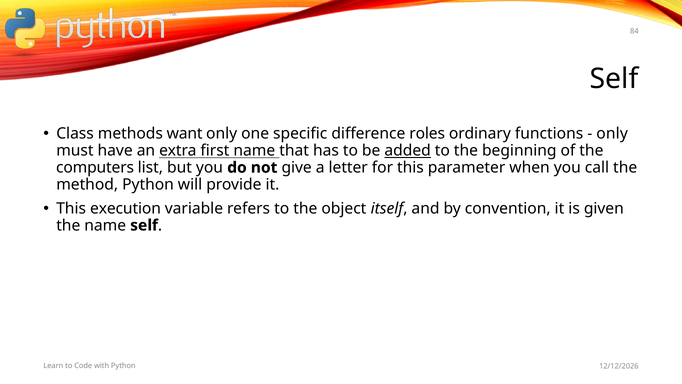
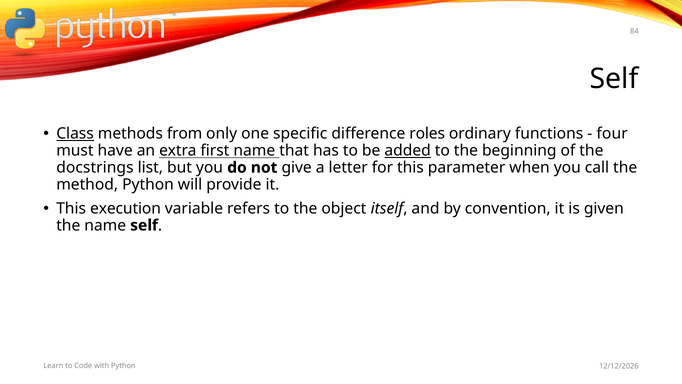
Class underline: none -> present (75, 134)
want: want -> from (185, 134)
only: only -> four (612, 134)
computers: computers -> docstrings (95, 167)
